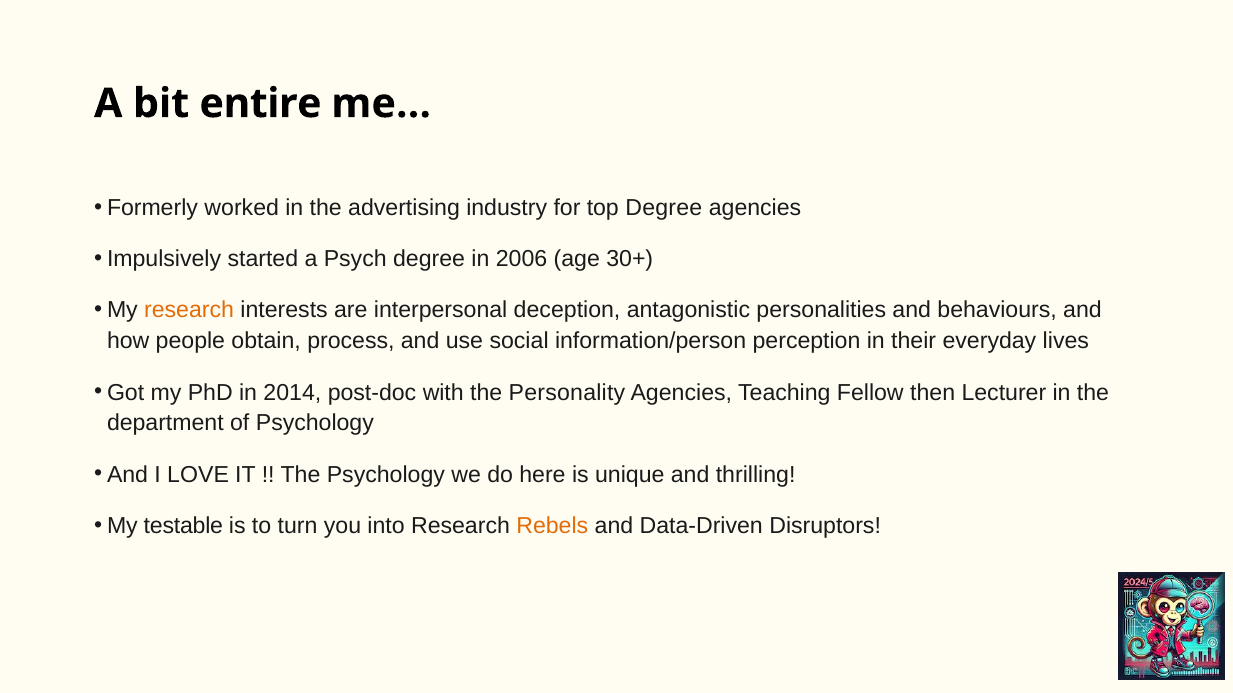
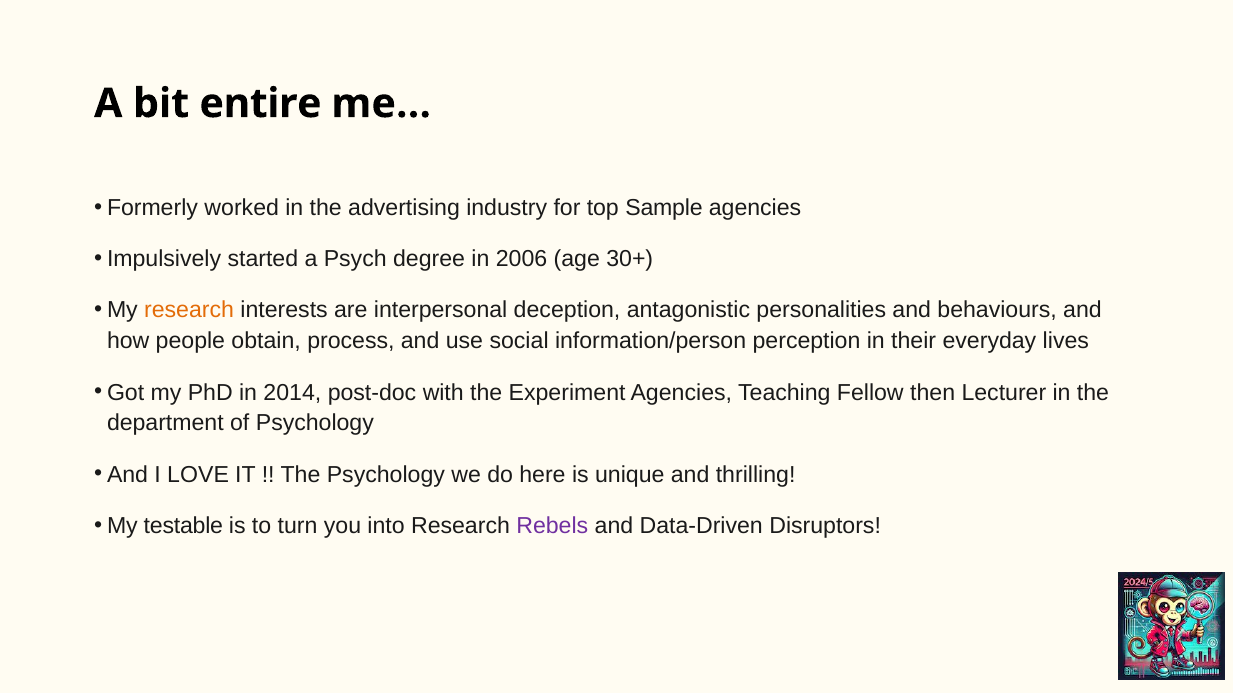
top Degree: Degree -> Sample (664, 208)
Personality: Personality -> Experiment (567, 393)
Rebels colour: orange -> purple (552, 526)
